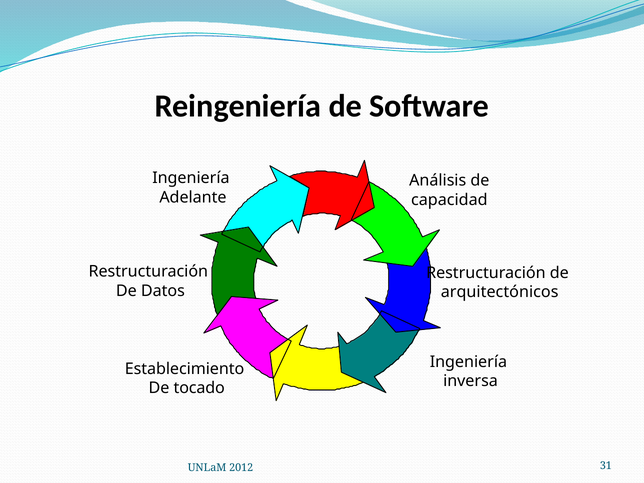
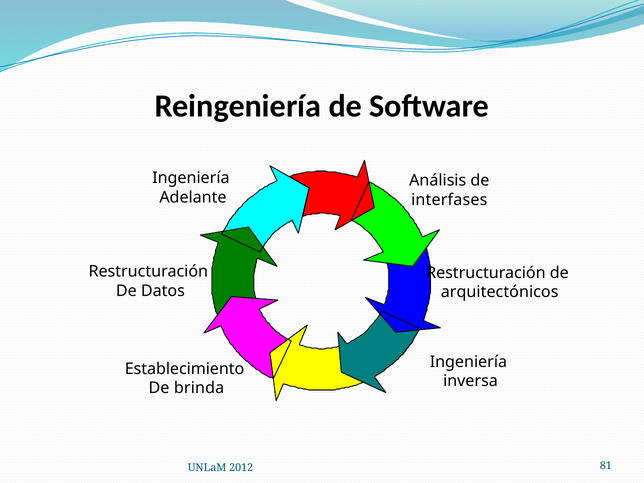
capacidad: capacidad -> interfases (449, 200)
tocado: tocado -> brinda (199, 388)
31: 31 -> 81 (606, 466)
